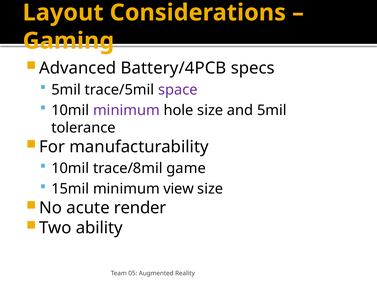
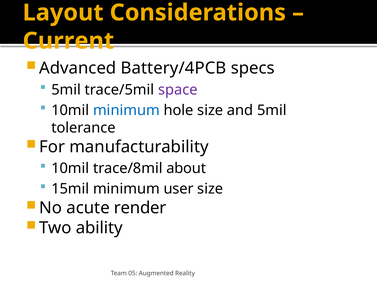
Gaming: Gaming -> Current (68, 41)
minimum colour: purple -> blue (126, 111)
game: game -> about (186, 169)
view: view -> user (179, 189)
